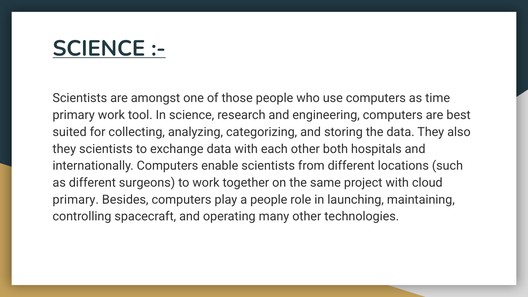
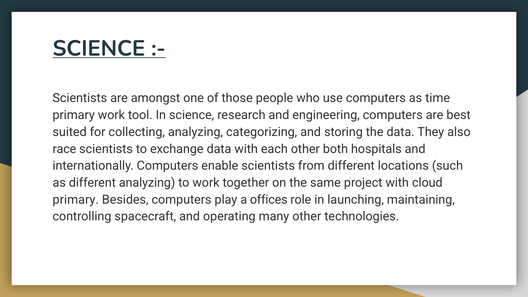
they: they -> race (64, 149)
different surgeons: surgeons -> analyzing (147, 183)
a people: people -> offices (269, 200)
